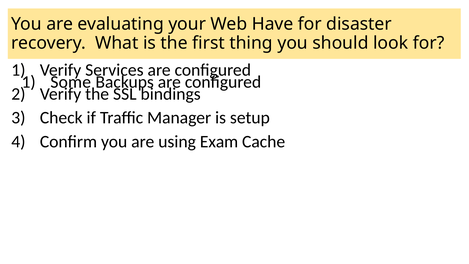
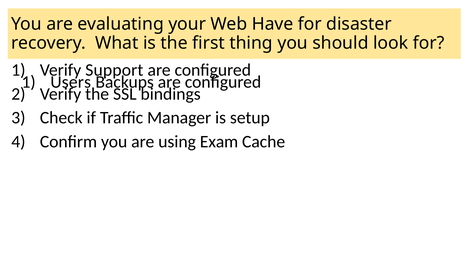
Services: Services -> Support (114, 70)
Some: Some -> Users (71, 82)
